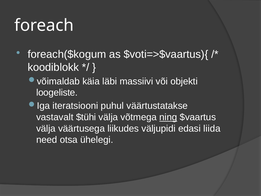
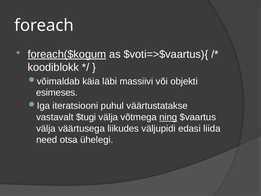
foreach($kogum underline: none -> present (67, 54)
loogeliste: loogeliste -> esimeses (57, 93)
$tühi: $tühi -> $tugi (86, 117)
